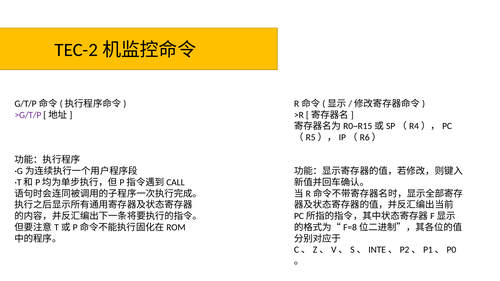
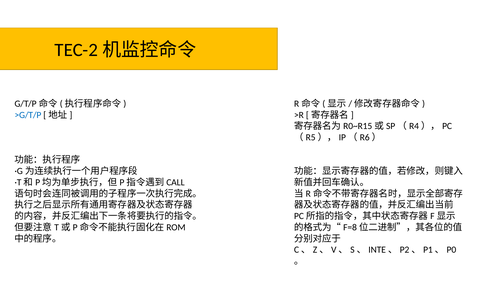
>G/T/P colour: purple -> blue (28, 115)
